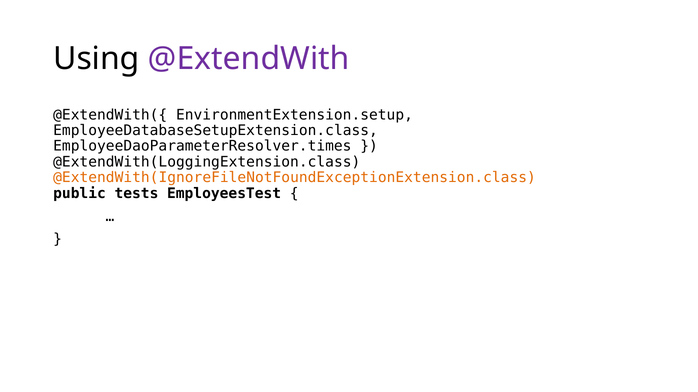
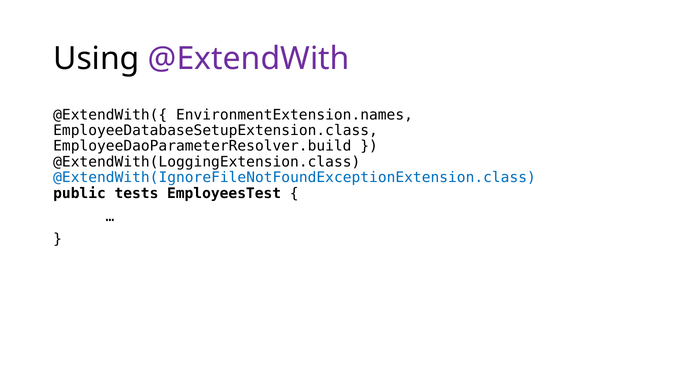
EnvironmentExtension.setup: EnvironmentExtension.setup -> EnvironmentExtension.names (294, 115)
EmployeeDaoParameterResolver.times: EmployeeDaoParameterResolver.times -> EmployeeDaoParameterResolver.build (202, 146)
@ExtendWith(IgnoreFileNotFoundExceptionExtension.class colour: orange -> blue (295, 178)
